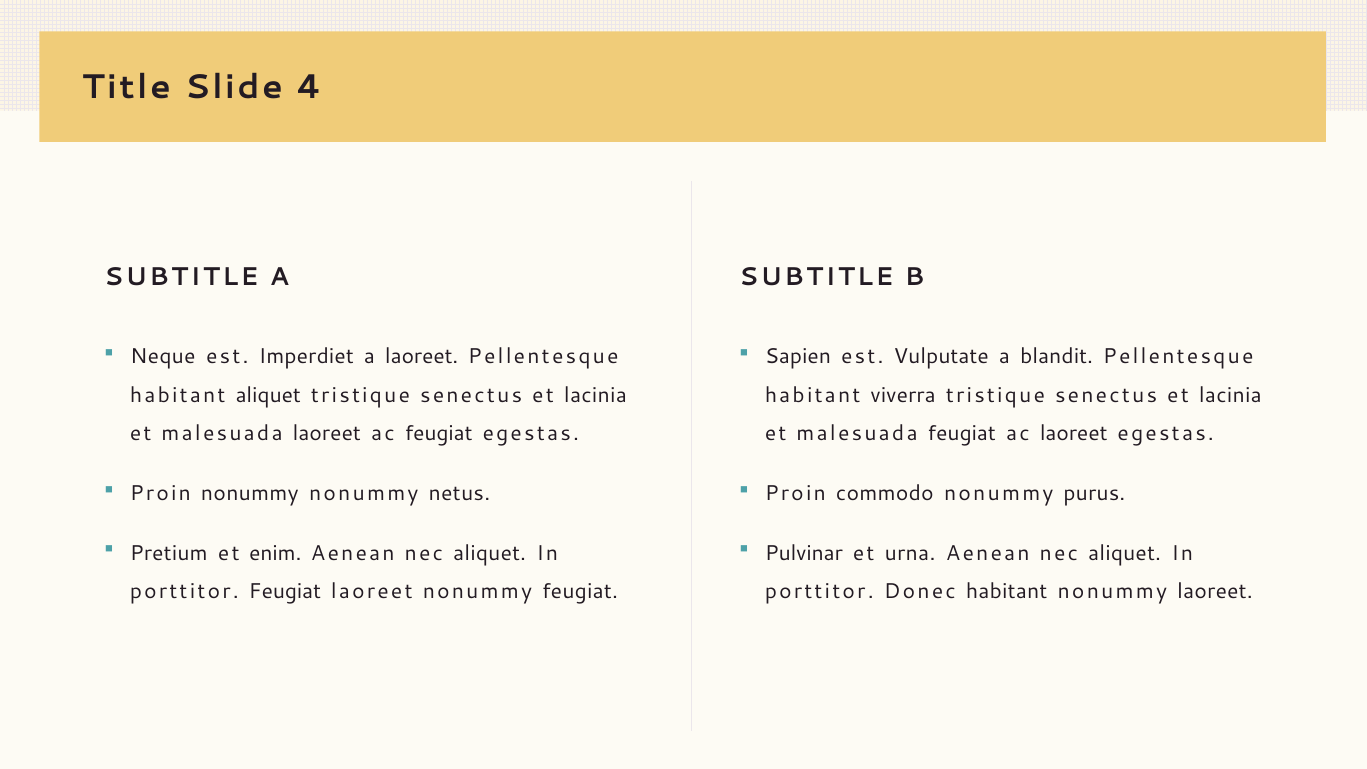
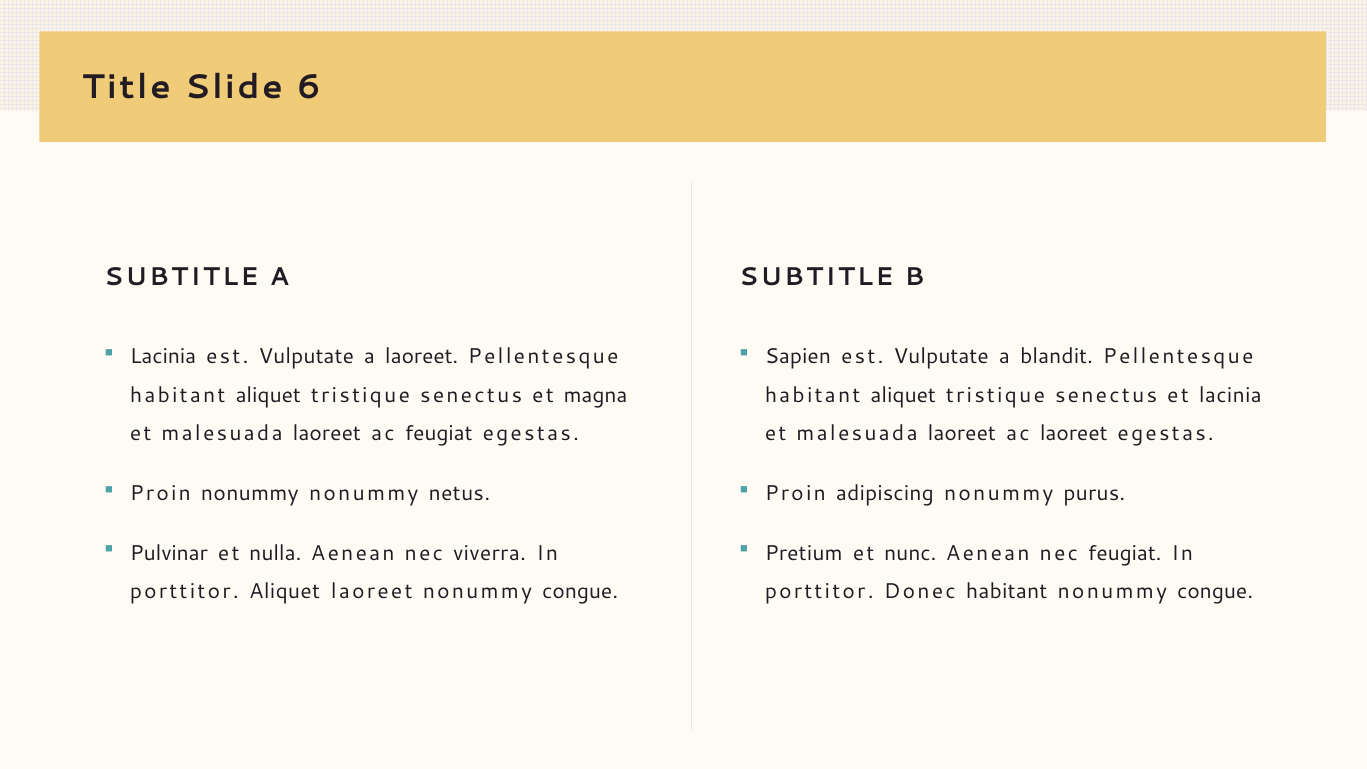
4: 4 -> 6 (309, 87)
Neque: Neque -> Lacinia (163, 357)
Imperdiet: Imperdiet -> Vulputate (306, 357)
lacinia: lacinia -> magna (596, 395)
viverra: viverra -> aliquet (903, 395)
feugiat: feugiat -> laoreet (962, 434)
commodo: commodo -> adipiscing (885, 493)
Pretium: Pretium -> Pulvinar (169, 553)
enim: enim -> nulla (275, 553)
aliquet: aliquet -> viverra (490, 553)
Pulvinar: Pulvinar -> Pretium (804, 553)
urna: urna -> nunc (910, 553)
aliquet: aliquet -> feugiat (1125, 553)
porttitor Feugiat: Feugiat -> Aliquet (285, 592)
laoreet nonummy feugiat: feugiat -> congue (580, 592)
laoreet: laoreet -> congue (1215, 592)
